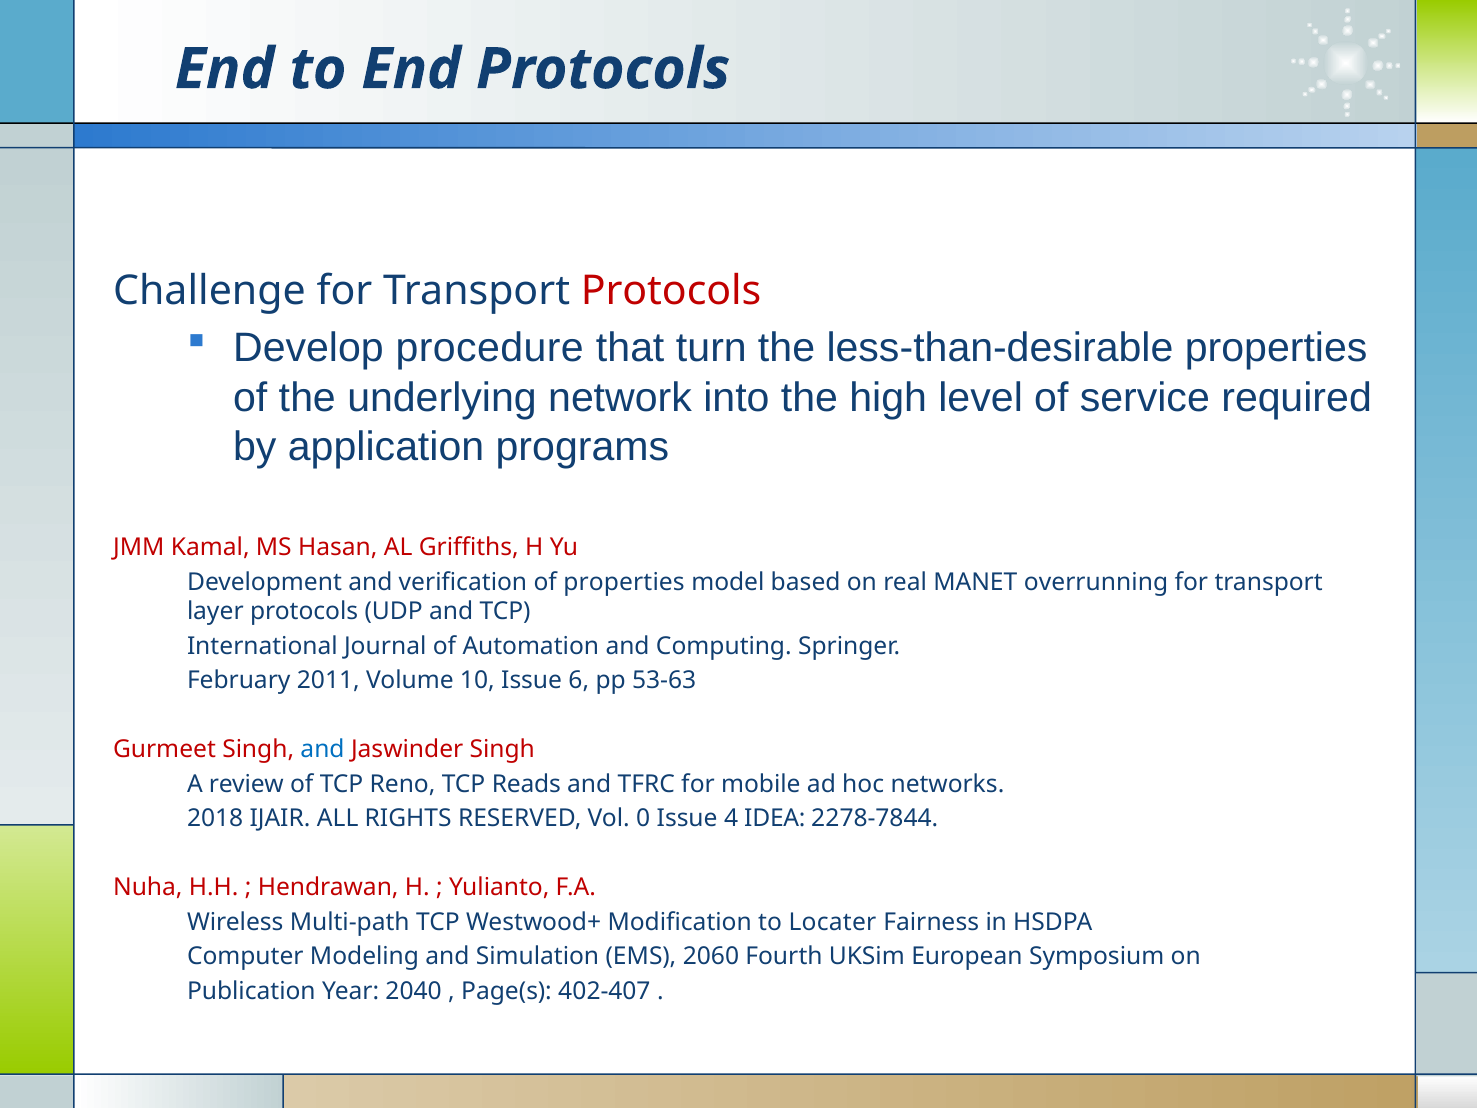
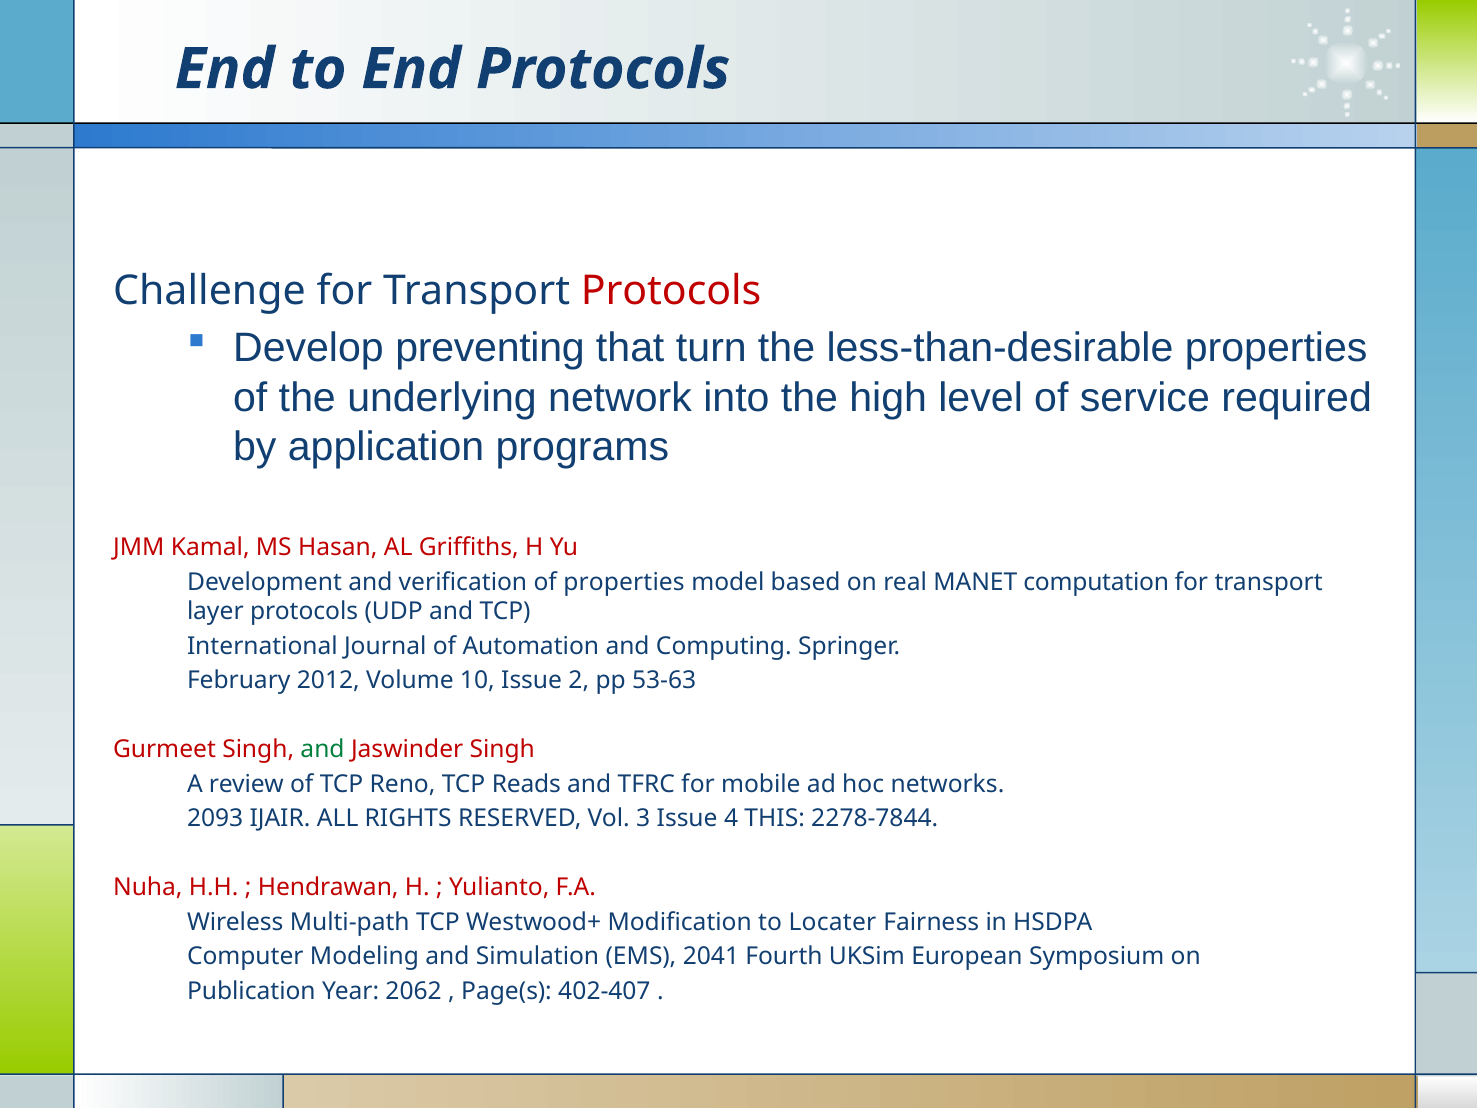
procedure: procedure -> preventing (490, 348)
overrunning: overrunning -> computation (1096, 582)
2011: 2011 -> 2012 (328, 680)
6: 6 -> 2 (579, 680)
and colour: blue -> green (323, 749)
2018: 2018 -> 2093 (215, 818)
0: 0 -> 3 (643, 818)
IDEA: IDEA -> THIS (775, 818)
2060: 2060 -> 2041 (711, 956)
2040: 2040 -> 2062 (414, 991)
